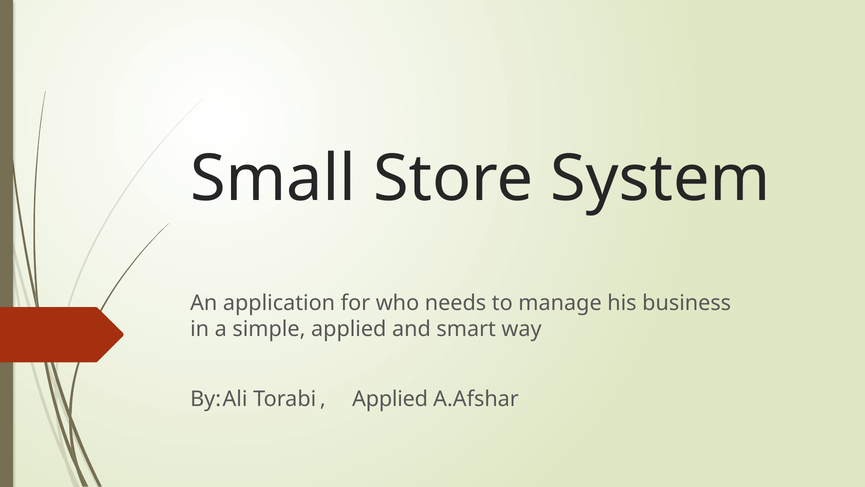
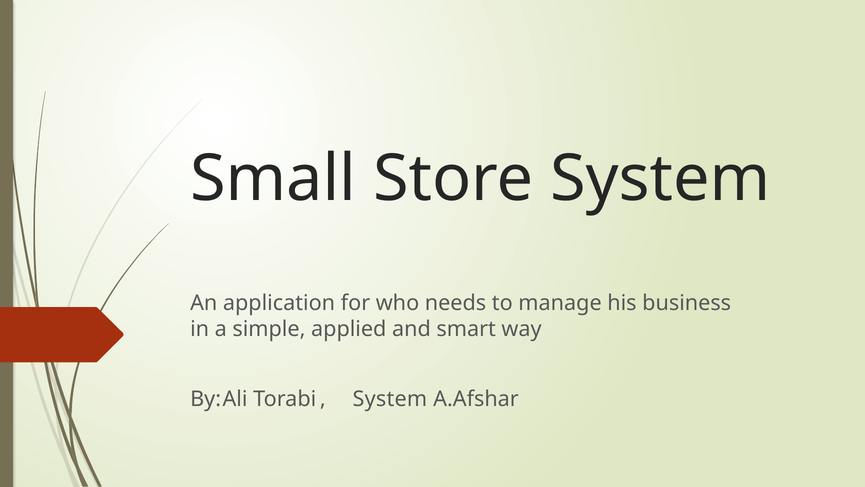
Torabi Applied: Applied -> System (390, 399)
